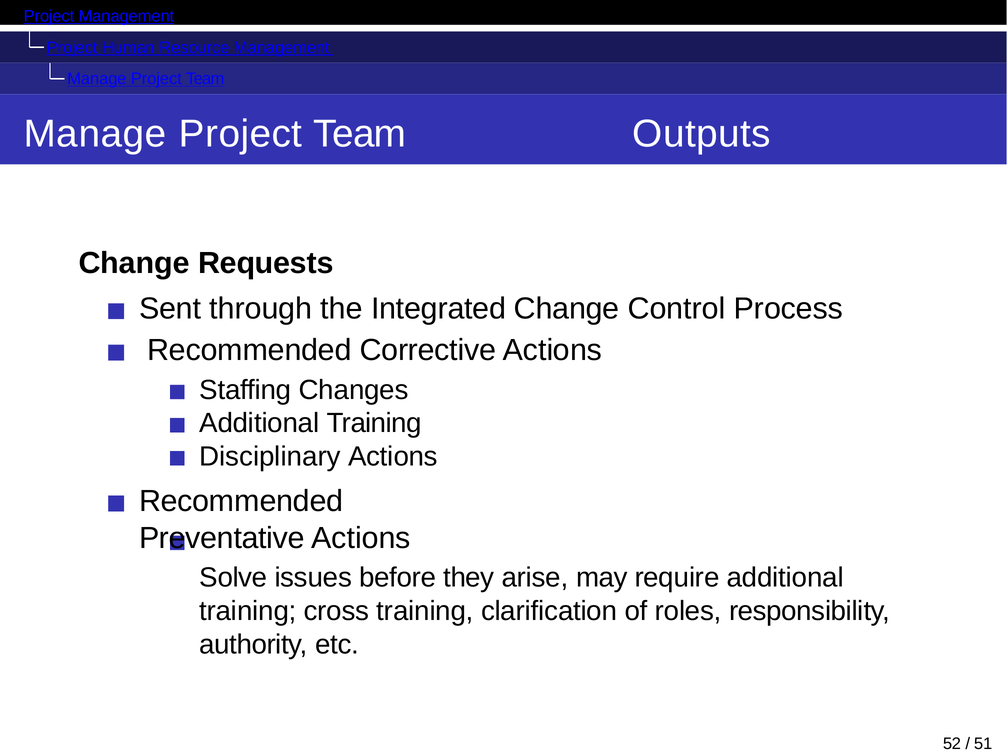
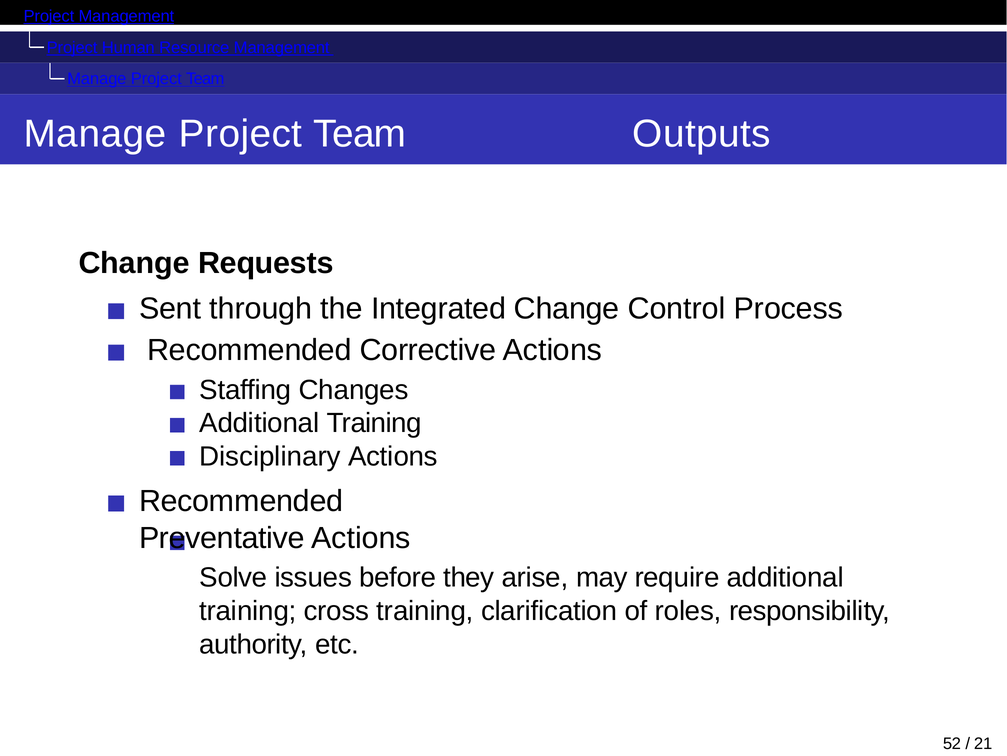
51: 51 -> 21 (983, 744)
